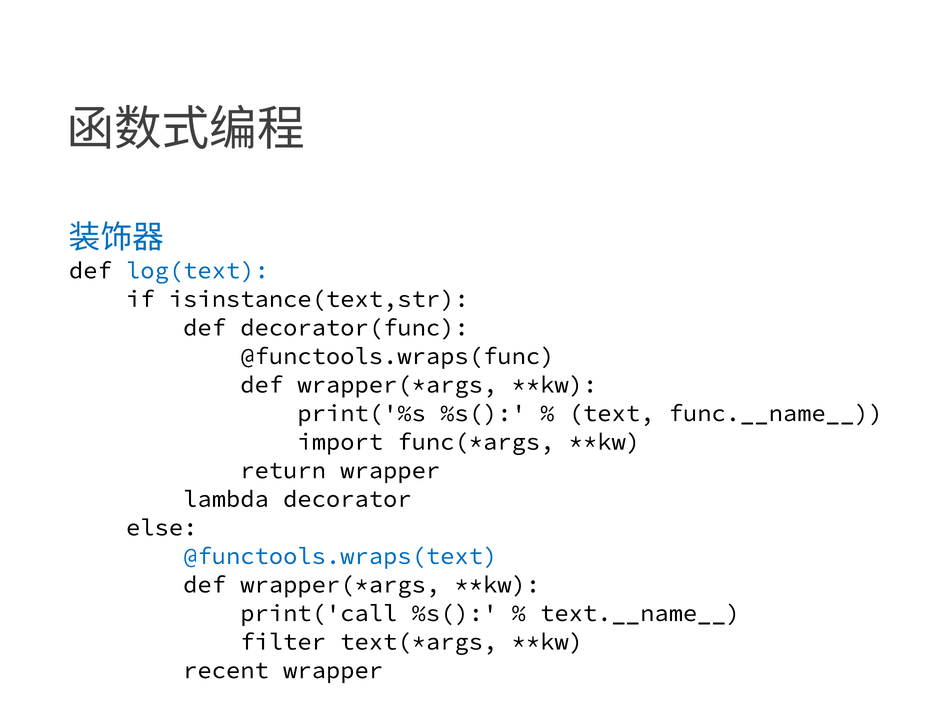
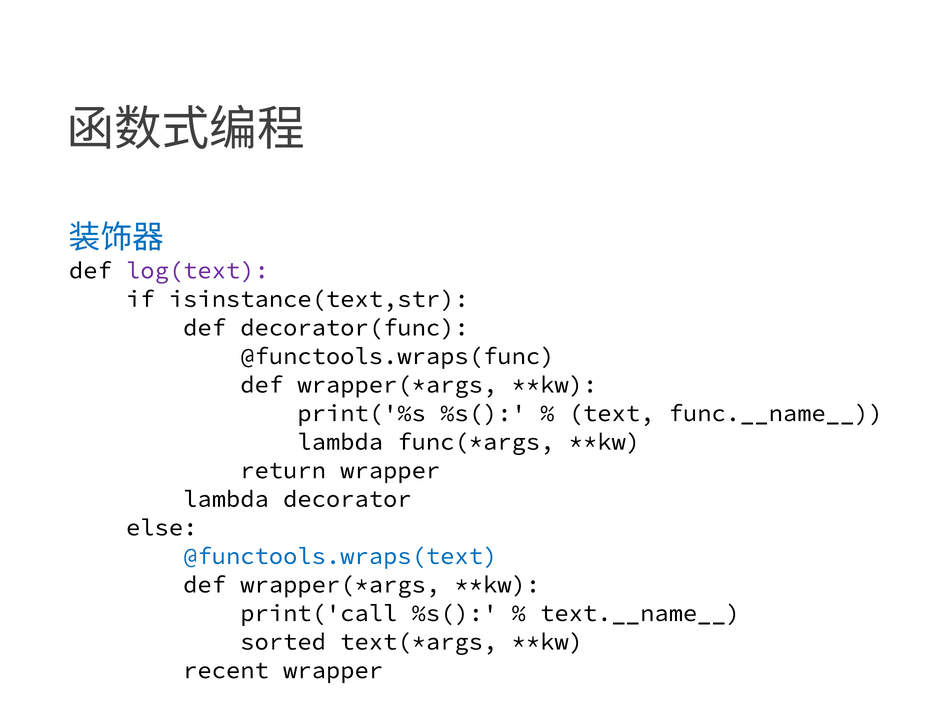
log(text colour: blue -> purple (197, 270)
import: import -> lambda (340, 442)
filter: filter -> sorted (283, 642)
